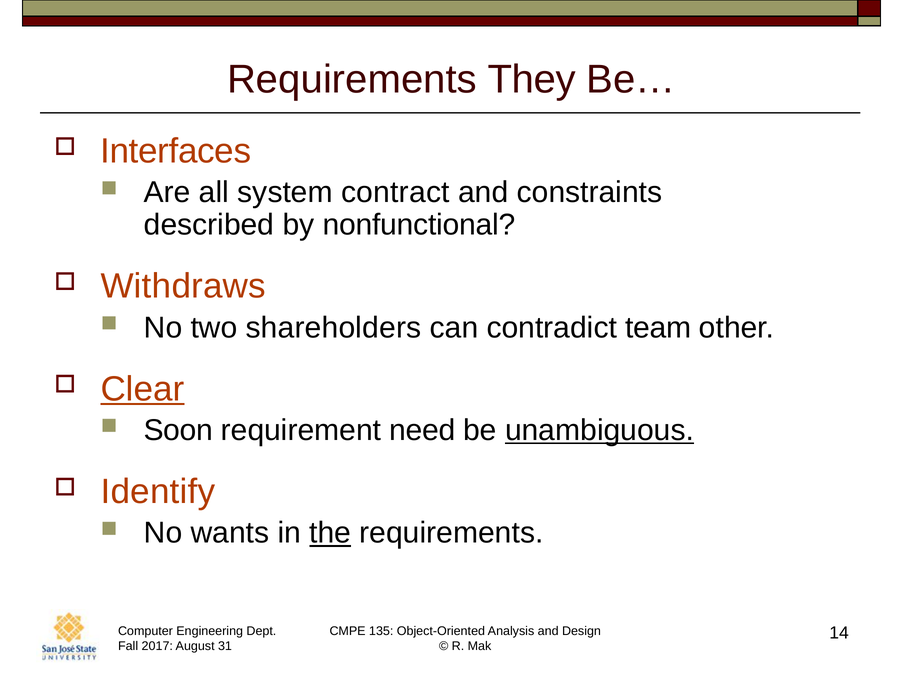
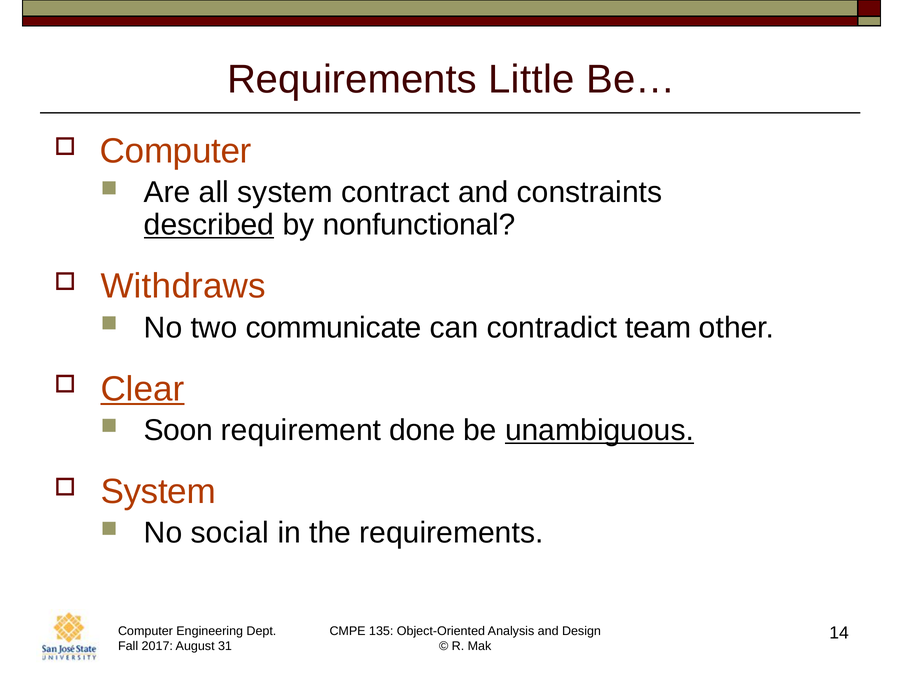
They: They -> Little (531, 80)
Interfaces: Interfaces -> Computer (176, 151)
described underline: none -> present (209, 225)
shareholders: shareholders -> communicate (334, 328)
need: need -> done (422, 430)
Identify: Identify -> System (158, 492)
wants: wants -> social (230, 533)
the underline: present -> none (330, 533)
